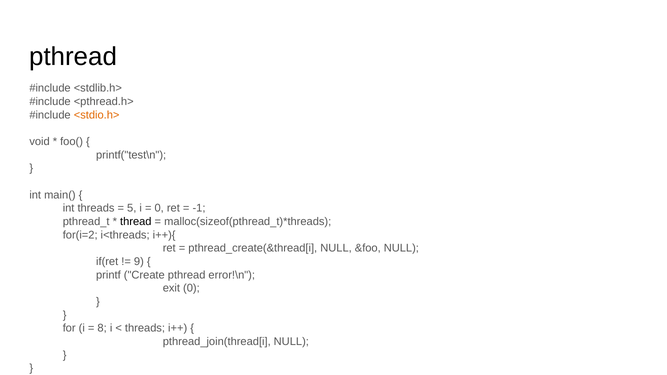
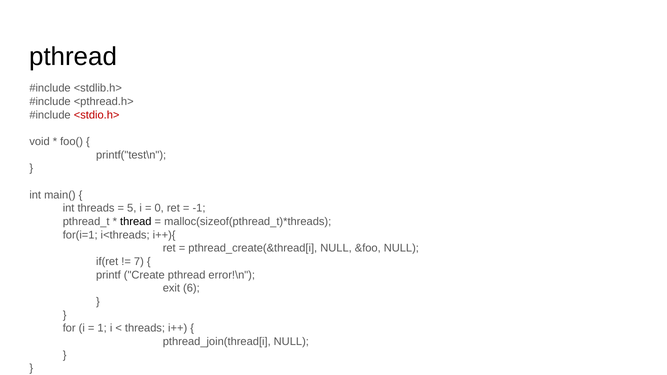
<stdio.h> colour: orange -> red (97, 115)
for(i=2: for(i=2 -> for(i=1 (80, 235)
9: 9 -> 7 (139, 262)
exit 0: 0 -> 6 (191, 288)
8: 8 -> 1 (102, 328)
